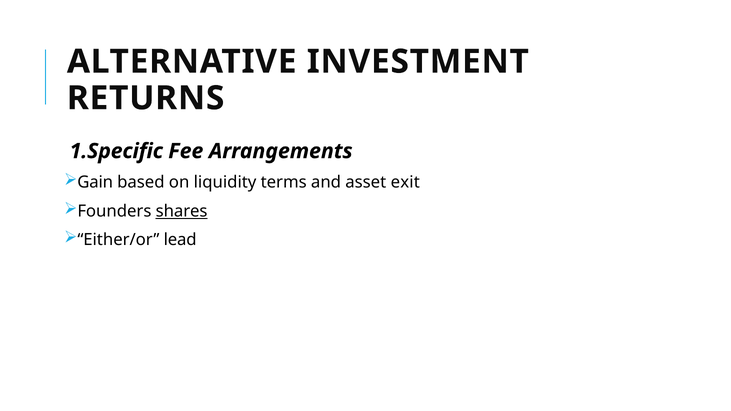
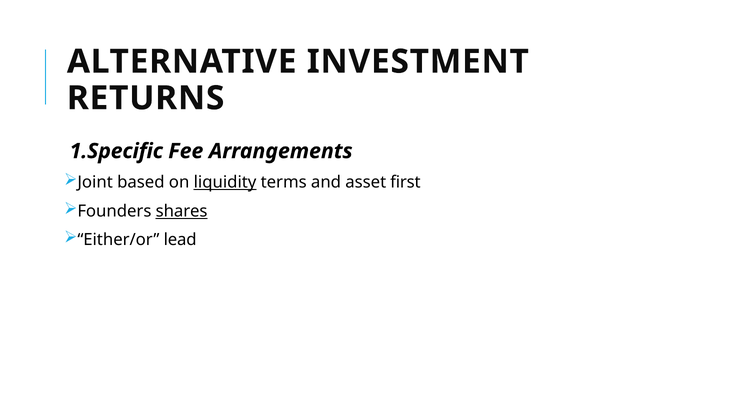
Gain: Gain -> Joint (95, 182)
liquidity underline: none -> present (225, 182)
exit: exit -> first (405, 182)
